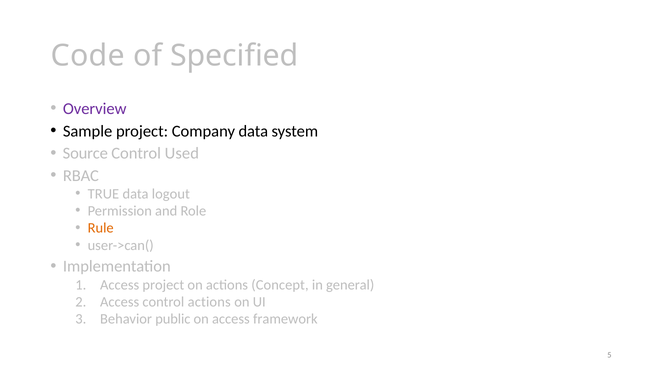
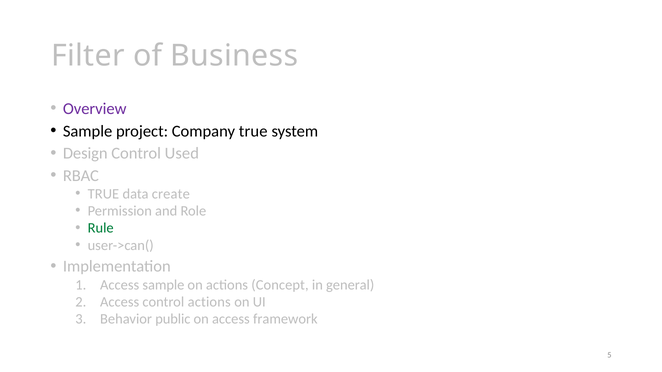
Code: Code -> Filter (88, 56)
Specified: Specified -> Business (234, 56)
Company data: data -> true (253, 131)
Source: Source -> Design (85, 154)
logout: logout -> create (171, 194)
Rule colour: orange -> green (101, 228)
Access project: project -> sample (163, 285)
